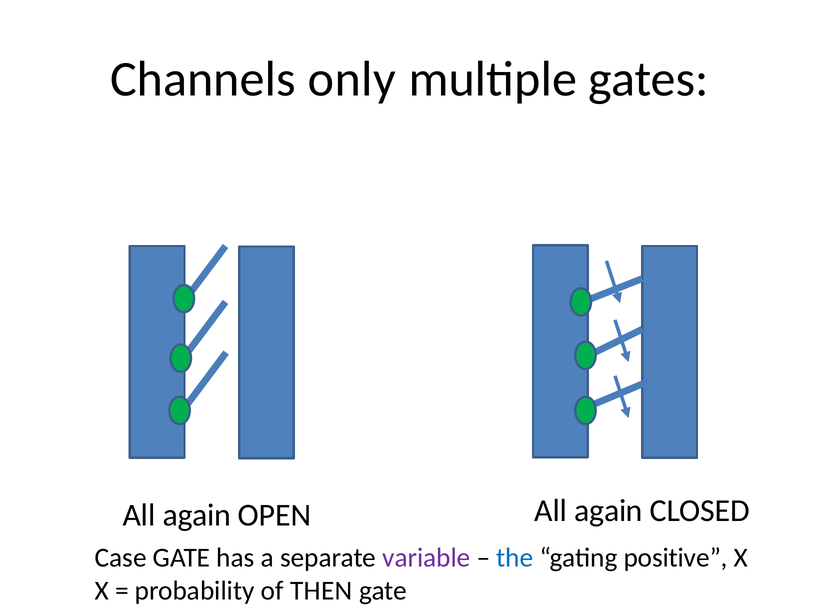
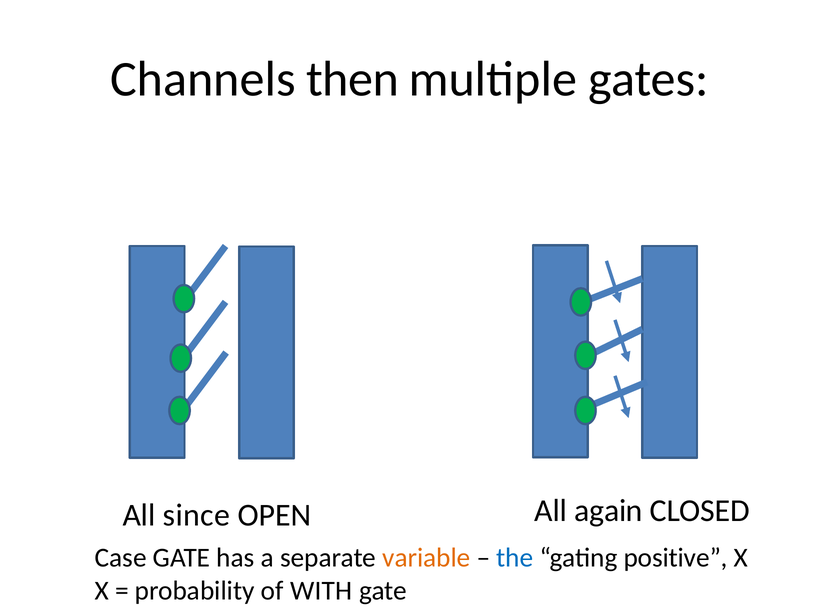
only: only -> then (352, 79)
again: again -> since (196, 515)
variable colour: purple -> orange (426, 558)
THEN: THEN -> WITH (321, 591)
